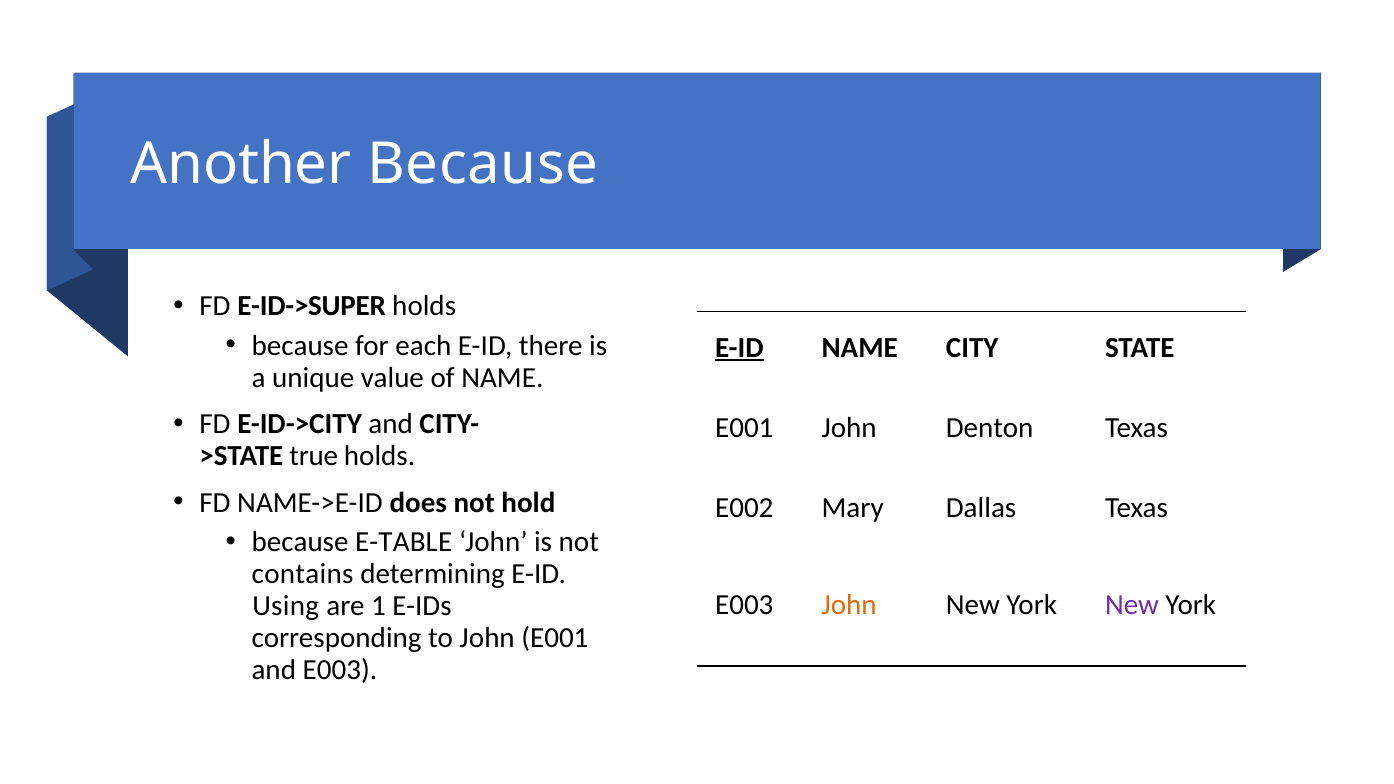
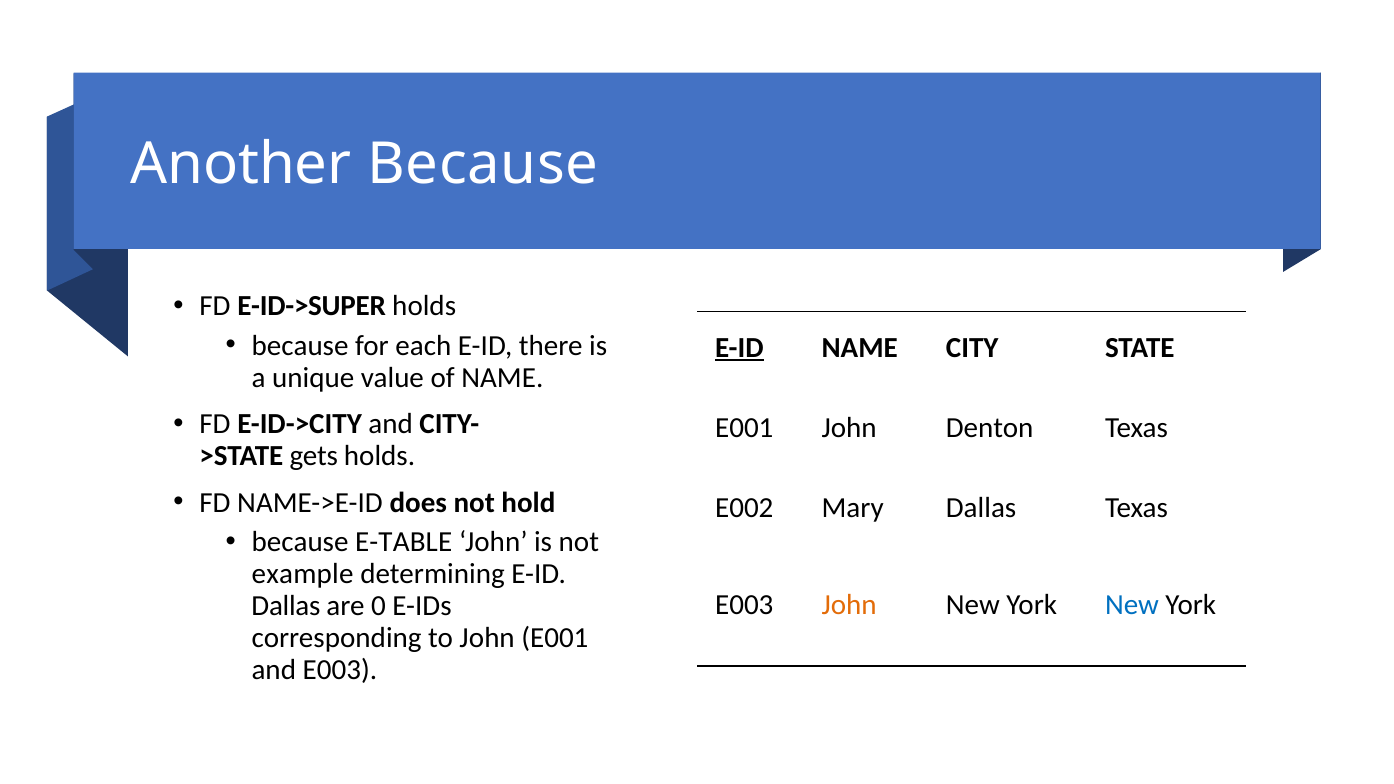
true: true -> gets (314, 456)
contains: contains -> example (303, 574)
New colour: purple -> blue (1132, 605)
Using: Using -> Dallas (286, 606)
1: 1 -> 0 (378, 606)
